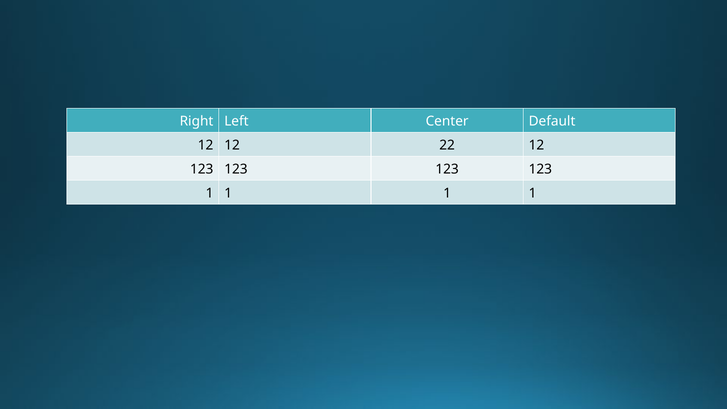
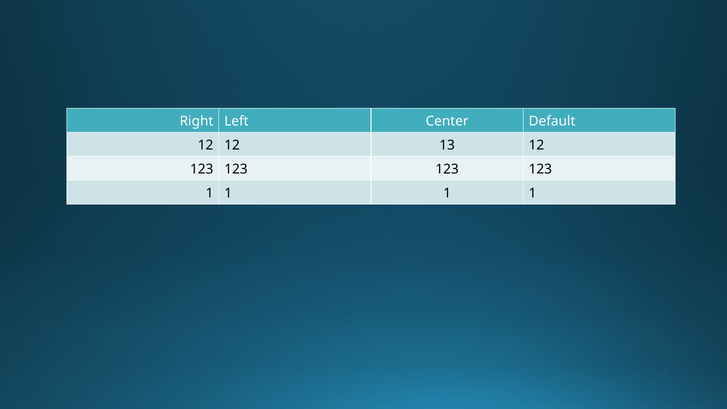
22: 22 -> 13 (447, 145)
